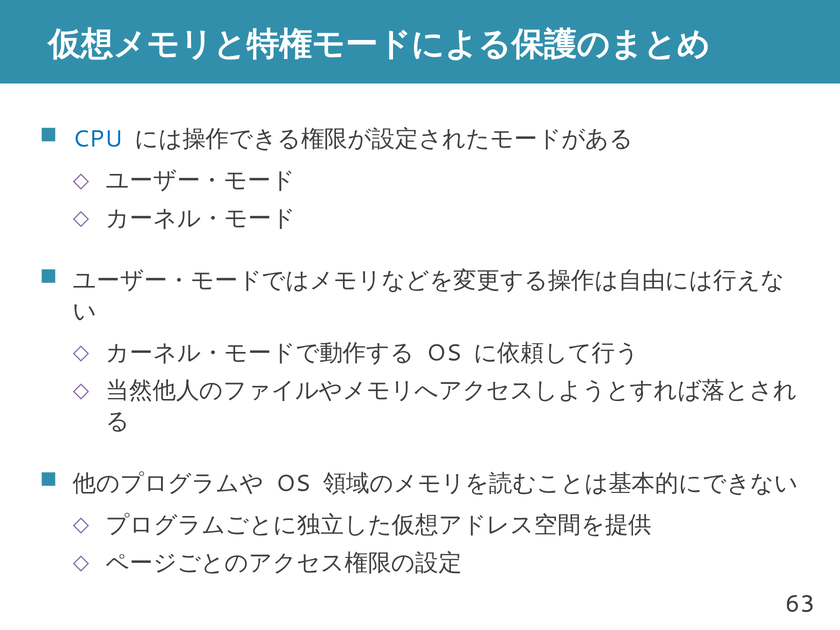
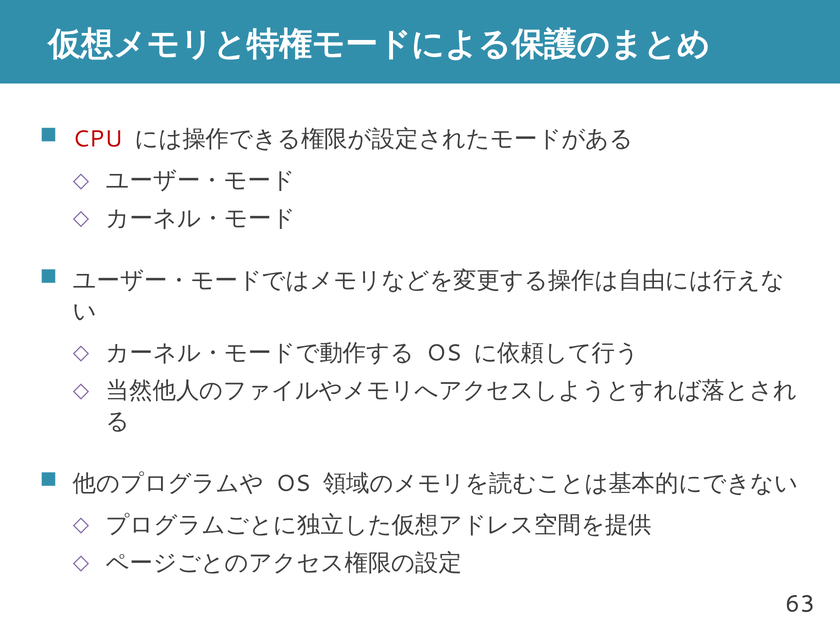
CPU colour: blue -> red (98, 139)
